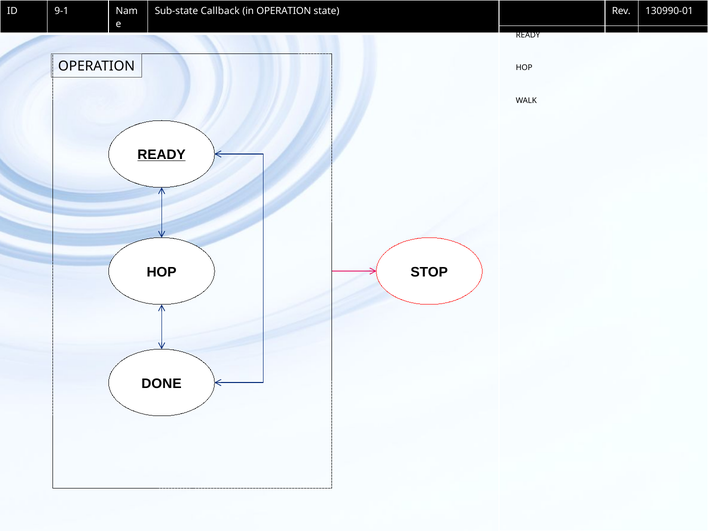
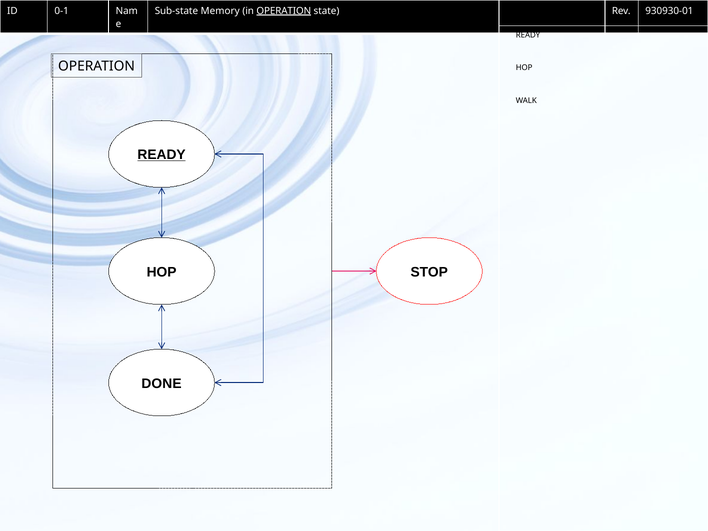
9-1: 9-1 -> 0-1 (62, 11)
Callback: Callback -> Memory (220, 11)
OPERATION underline: none -> present (284, 11)
130990-01: 130990-01 -> 930930-01 (669, 11)
